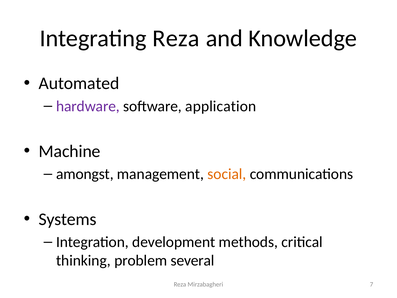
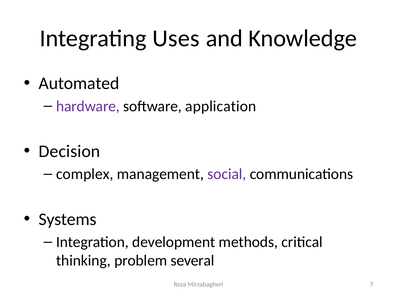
Integrating Reza: Reza -> Uses (176, 38)
Machine: Machine -> Decision (69, 151)
amongst: amongst -> complex (85, 174)
social colour: orange -> purple (227, 174)
